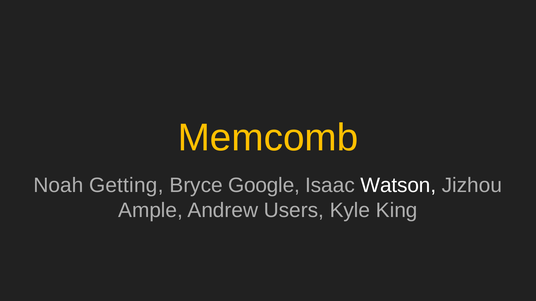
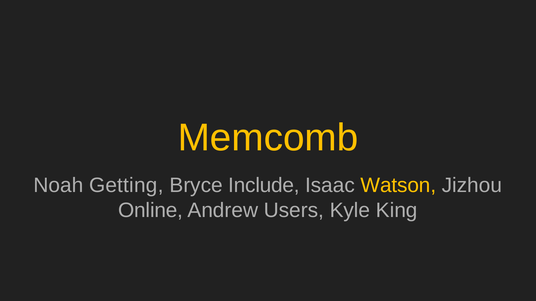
Google: Google -> Include (264, 185)
Watson colour: white -> yellow (398, 185)
Ample: Ample -> Online (151, 210)
